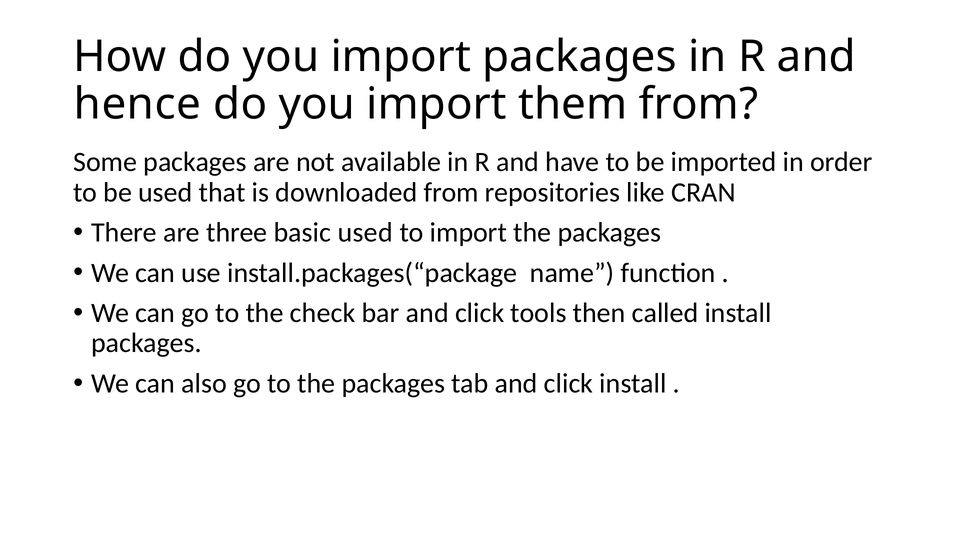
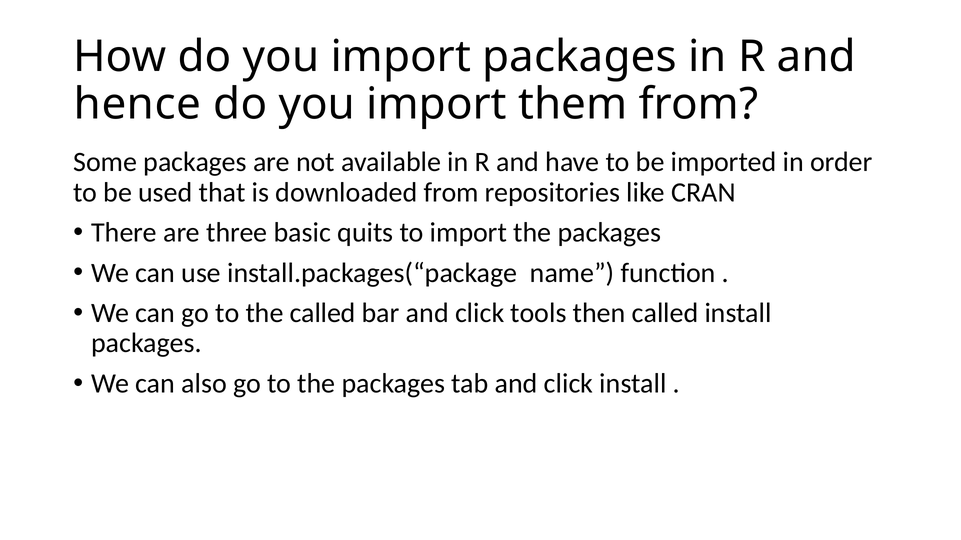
basic used: used -> quits (365, 233)
the check: check -> called (323, 313)
